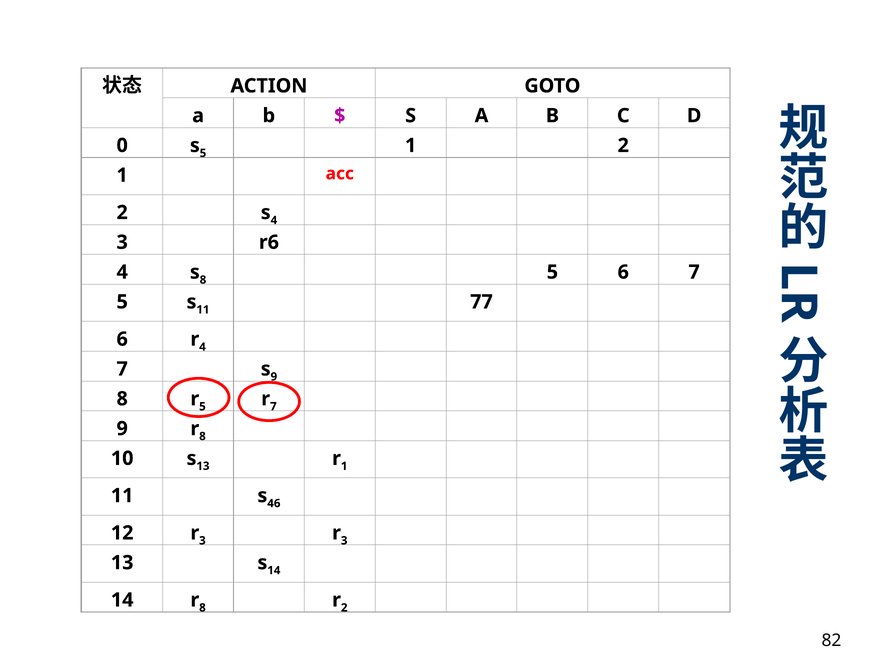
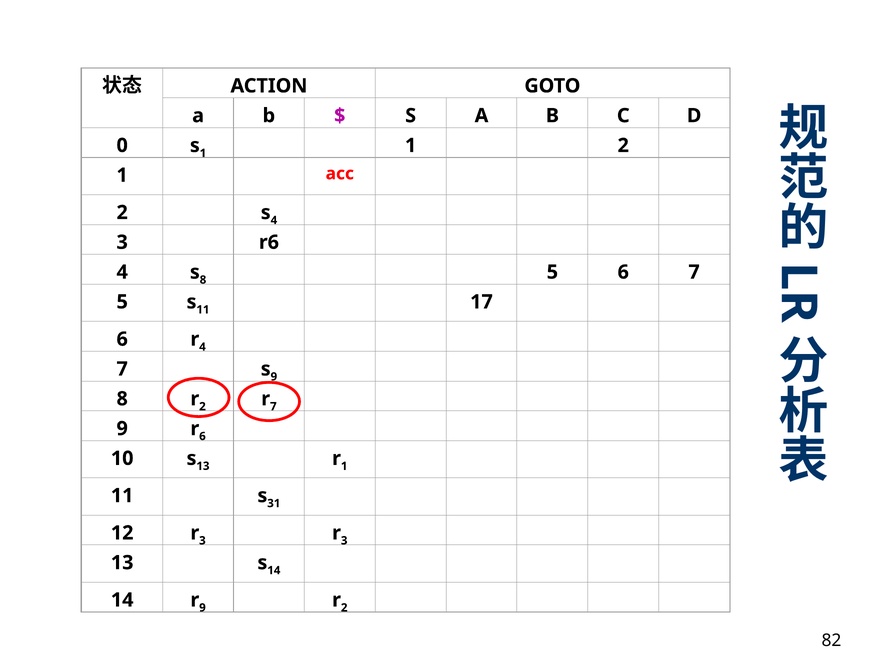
s 5: 5 -> 1 (203, 153)
77: 77 -> 17 (482, 302)
5: 5 -> 2 (202, 406)
8: 8 -> 6 (202, 436)
46: 46 -> 31 (274, 503)
8: 8 -> 9 (202, 607)
